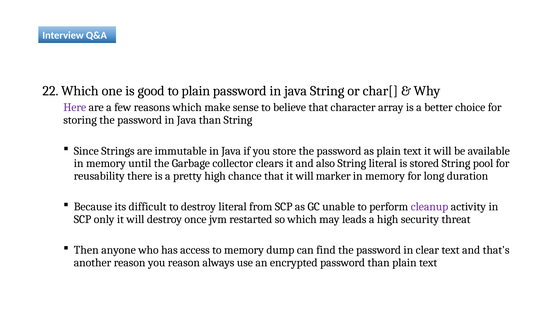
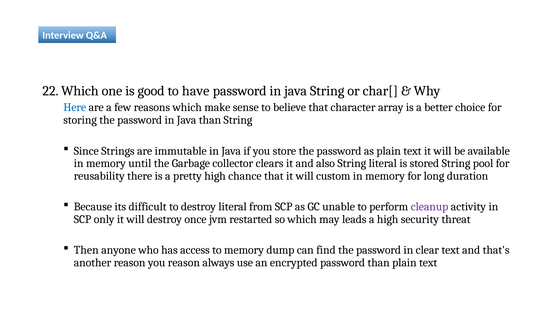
to plain: plain -> have (196, 91)
Here colour: purple -> blue (75, 108)
marker: marker -> custom (333, 176)
